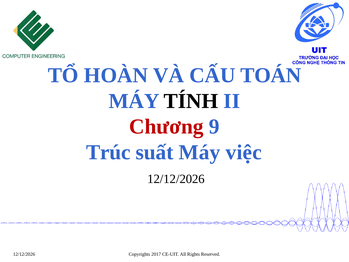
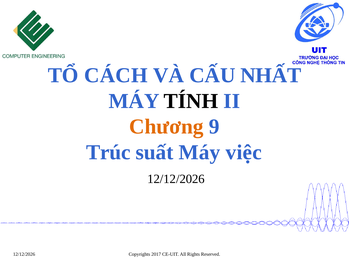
HOÀN: HOÀN -> CÁCH (116, 75)
TOÁN: TOÁN -> NHẤT (271, 75)
Chương colour: red -> orange (166, 127)
